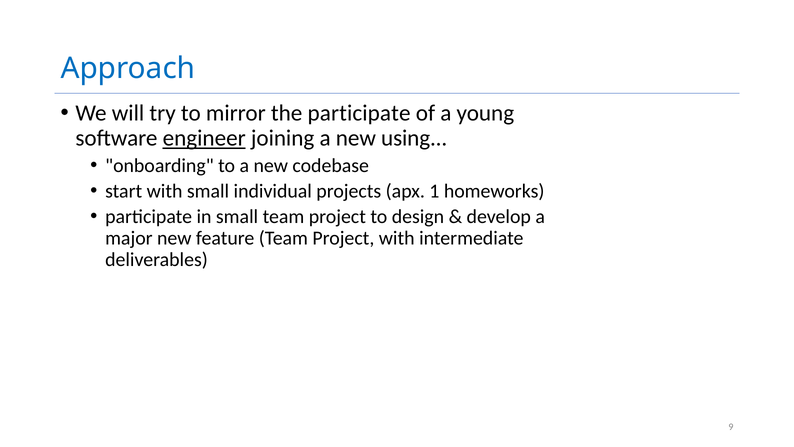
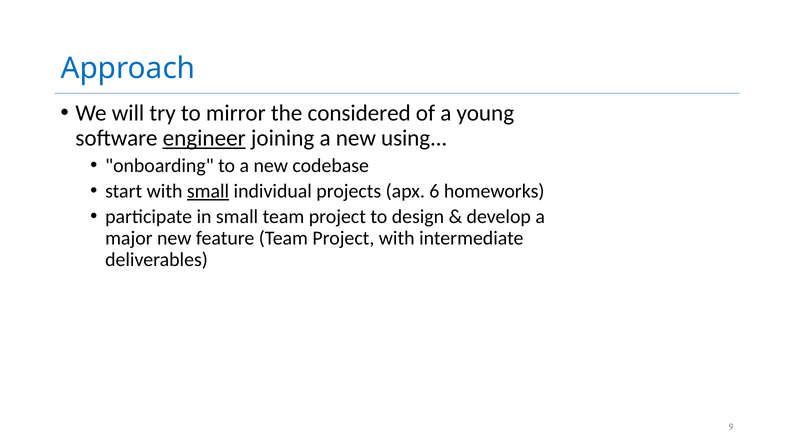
the participate: participate -> considered (359, 113)
small underline: none -> present (208, 191)
1: 1 -> 6 (434, 191)
